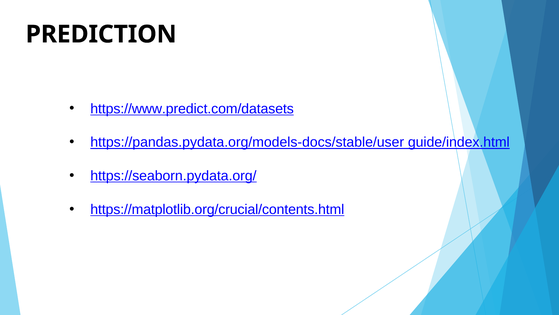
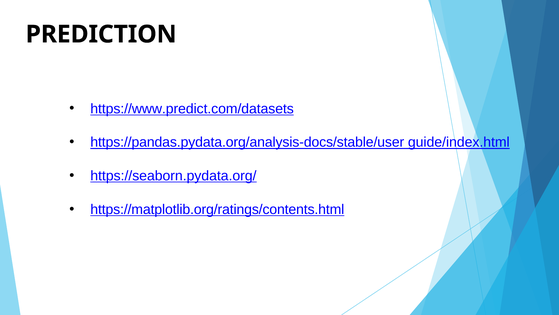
https://pandas.pydata.org/models-docs/stable/user: https://pandas.pydata.org/models-docs/stable/user -> https://pandas.pydata.org/analysis-docs/stable/user (247, 142)
https://matplotlib.org/crucial/contents.html: https://matplotlib.org/crucial/contents.html -> https://matplotlib.org/ratings/contents.html (217, 209)
